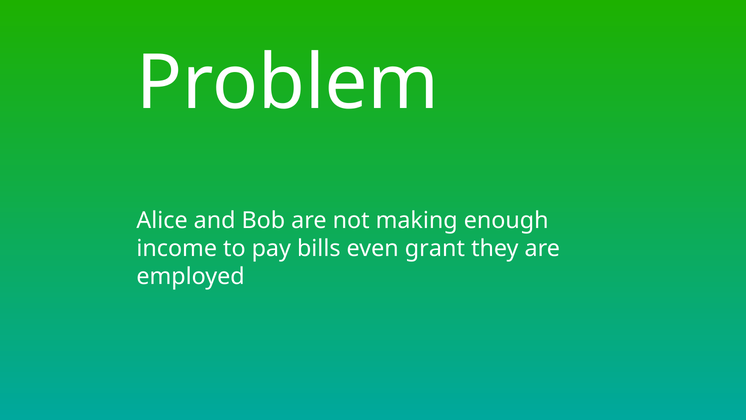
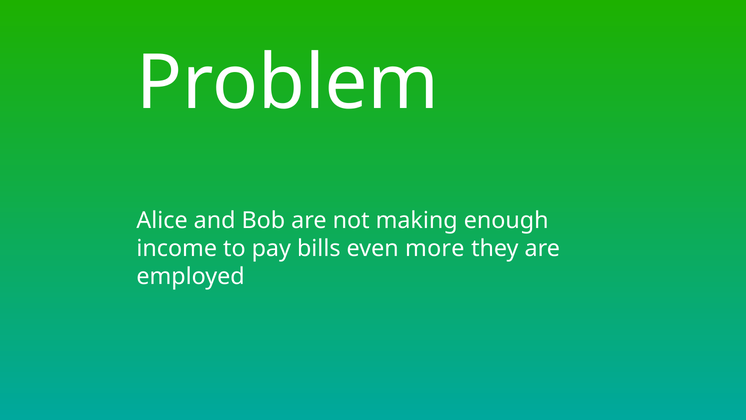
grant: grant -> more (435, 248)
